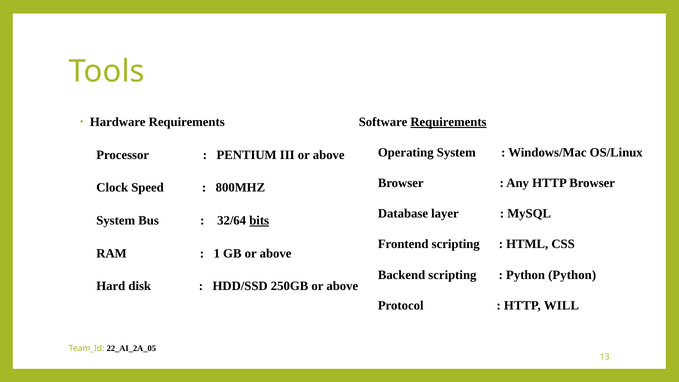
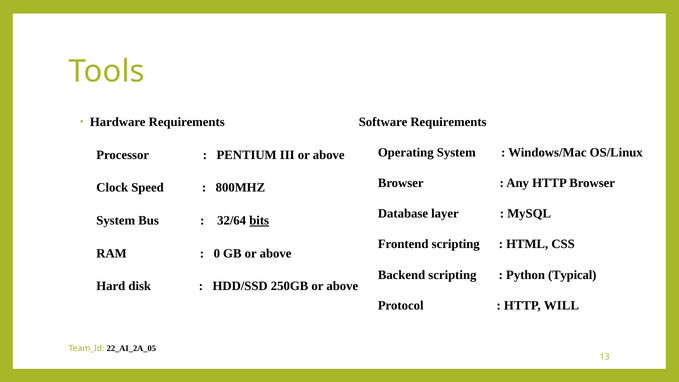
Requirements underline: present -> none (449, 122)
1: 1 -> 0 (217, 253)
Python Python: Python -> Typical (572, 275)
